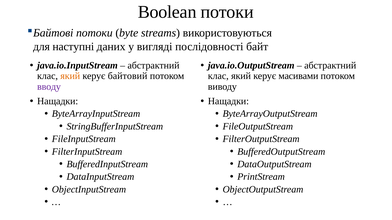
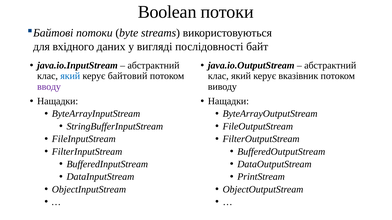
наступні: наступні -> вхідного (73, 47)
який colour: orange -> blue (70, 76)
масивами: масивами -> вказівник (298, 76)
